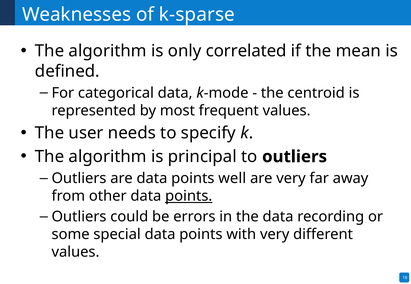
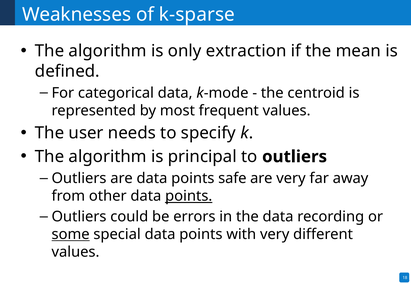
correlated: correlated -> extraction (246, 51)
well: well -> safe (232, 179)
some underline: none -> present (71, 235)
